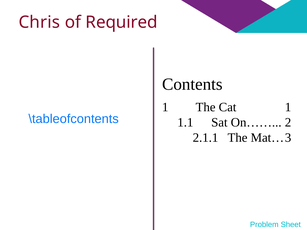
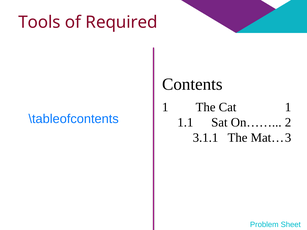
Chris: Chris -> Tools (39, 22)
2.1.1: 2.1.1 -> 3.1.1 (206, 138)
